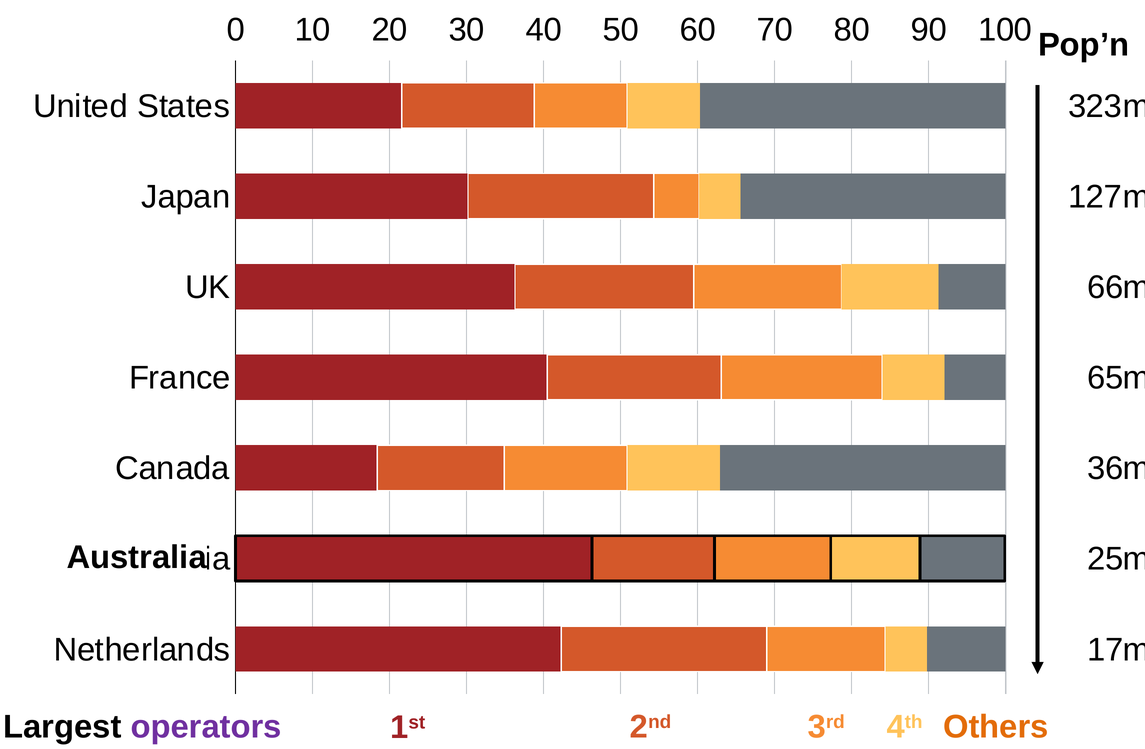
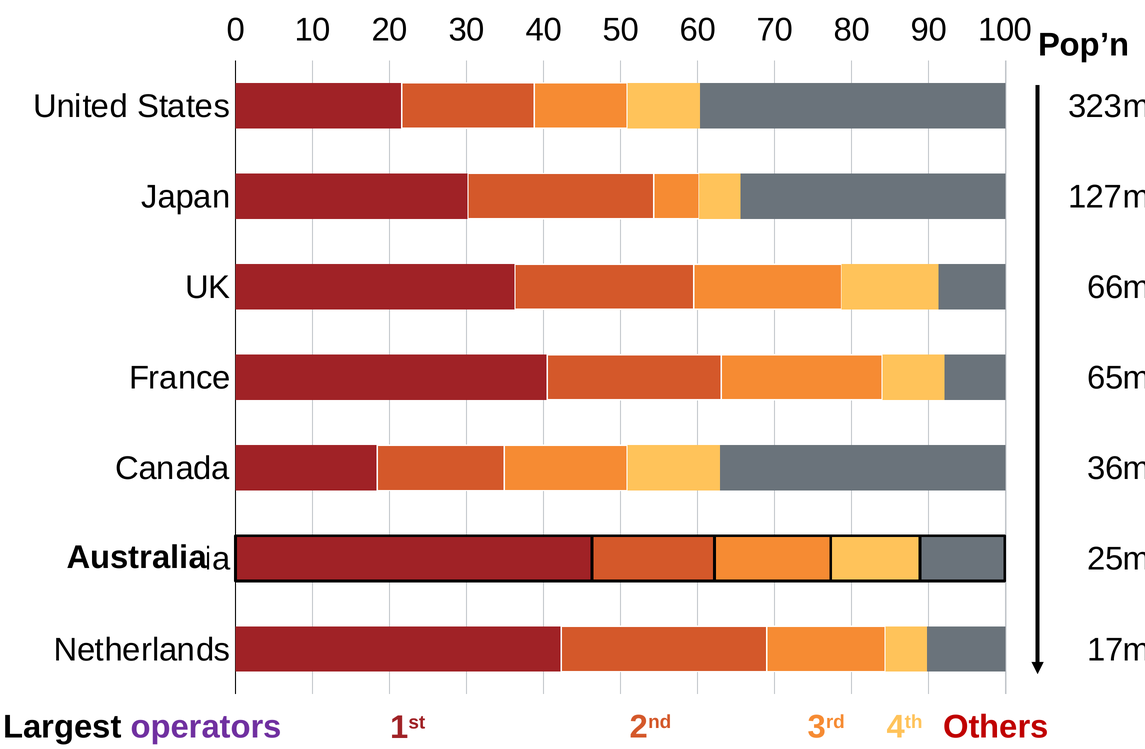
Others colour: orange -> red (996, 727)
